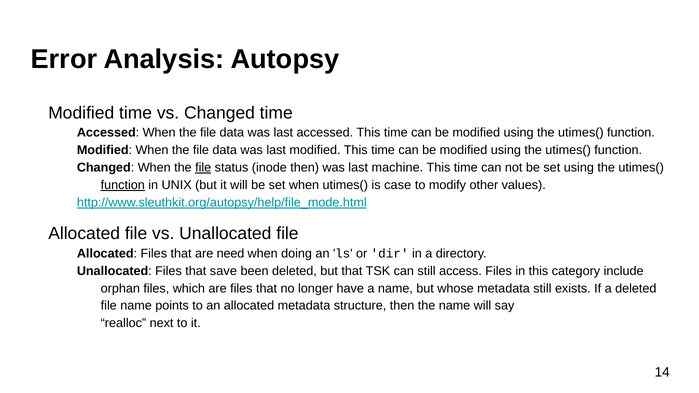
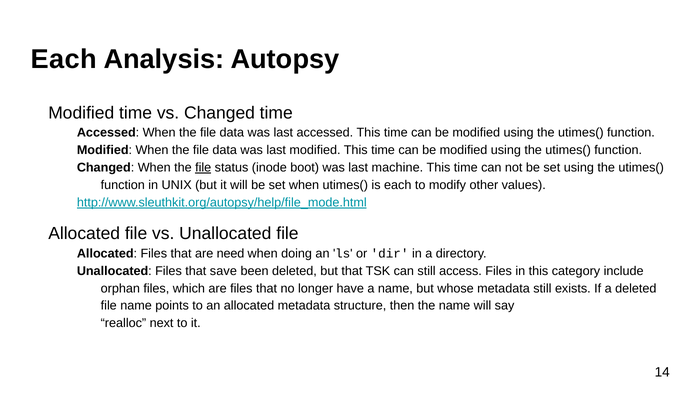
Error: Error -> Each (64, 59)
inode then: then -> boot (305, 168)
function underline: present -> none (123, 185)
is case: case -> each (398, 185)
